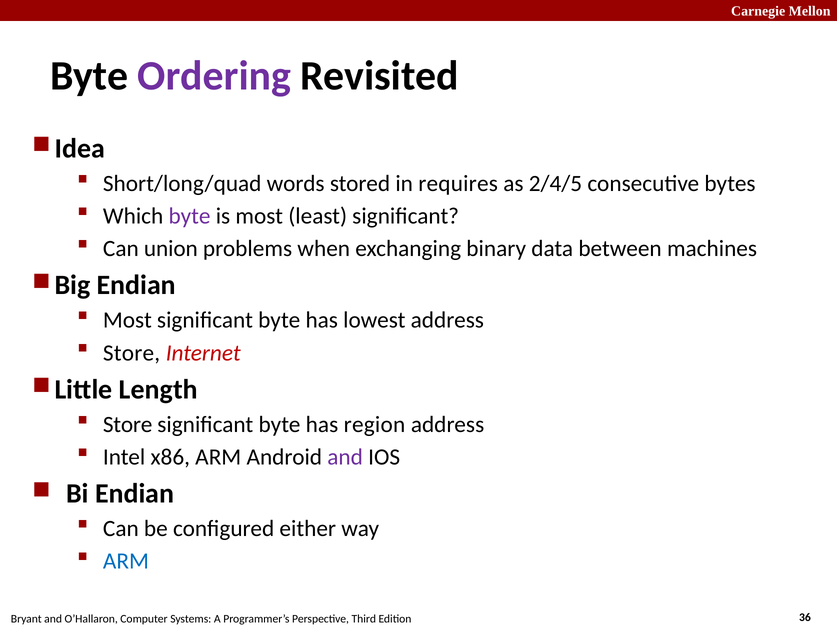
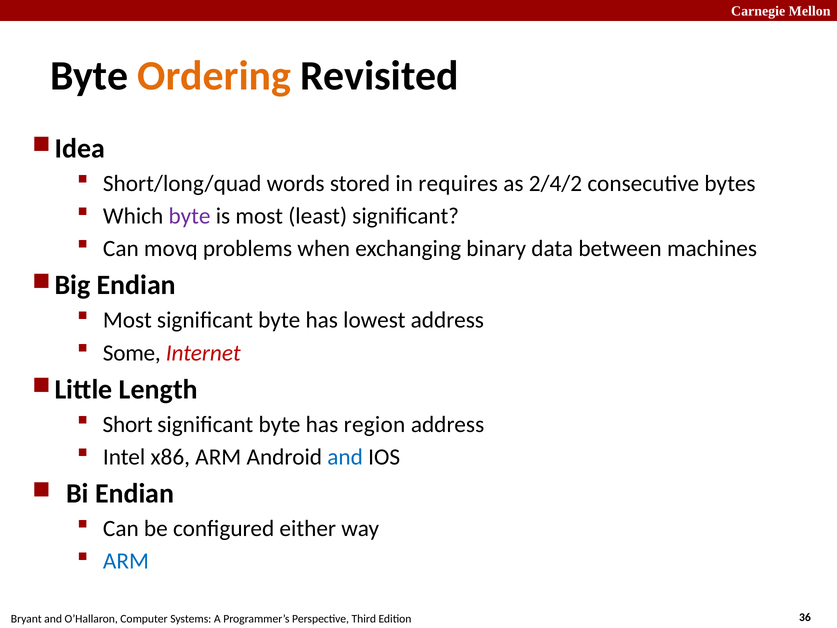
Ordering colour: purple -> orange (214, 76)
2/4/5: 2/4/5 -> 2/4/2 (555, 183)
union: union -> movq (171, 249)
Store: Store -> Some (132, 353)
Store: Store -> Short (128, 424)
and colour: purple -> blue (345, 457)
